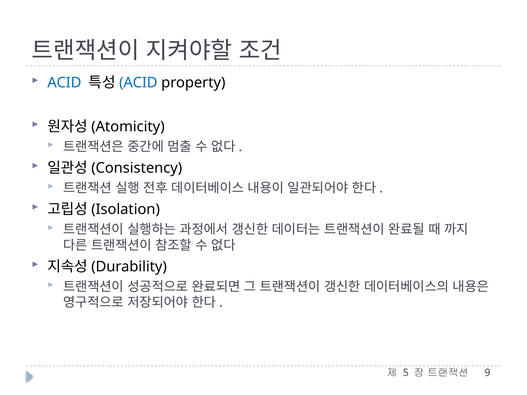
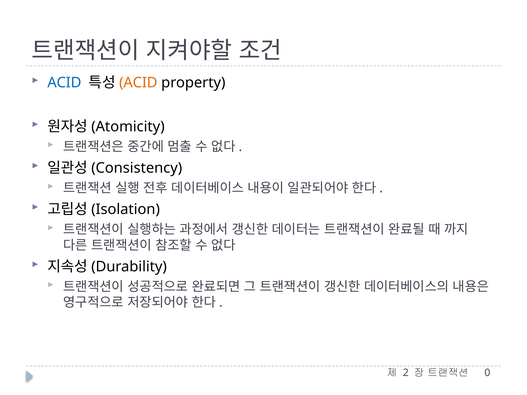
ACID colour: blue -> orange (138, 83)
5: 5 -> 2 (406, 373)
9: 9 -> 0 (487, 373)
